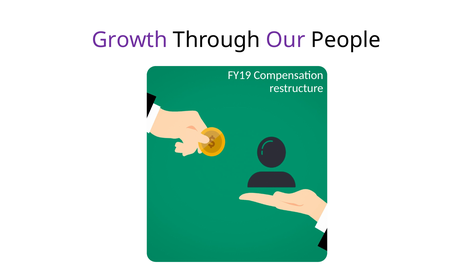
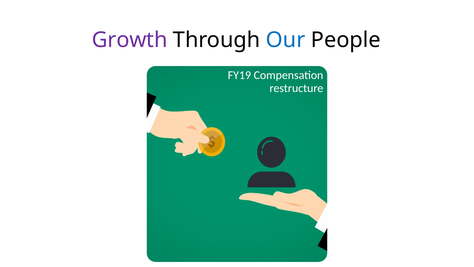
Our colour: purple -> blue (286, 40)
